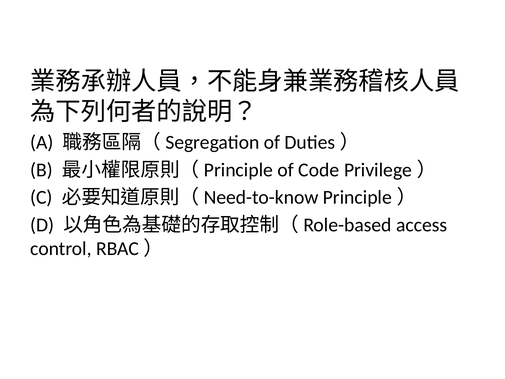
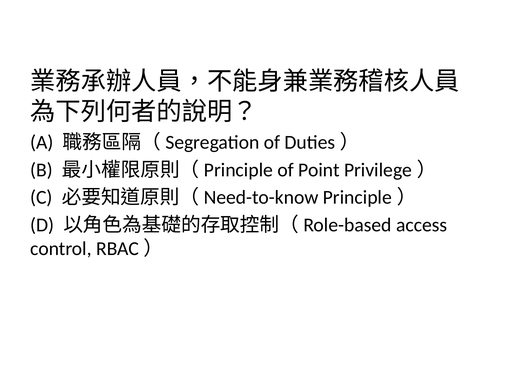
Code: Code -> Point (319, 170)
